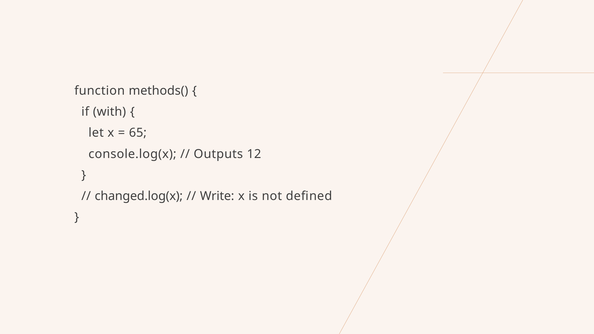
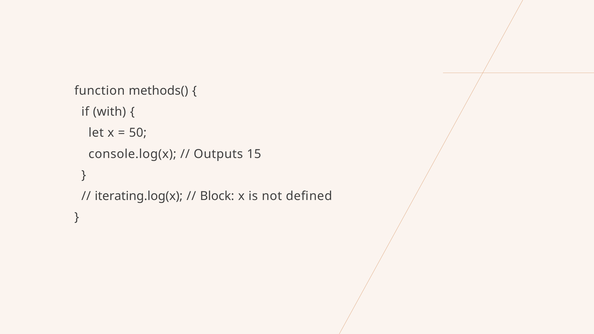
65: 65 -> 50 (138, 133)
12: 12 -> 15 (254, 154)
changed.log(x: changed.log(x -> iterating.log(x (139, 196)
Write: Write -> Block (217, 196)
